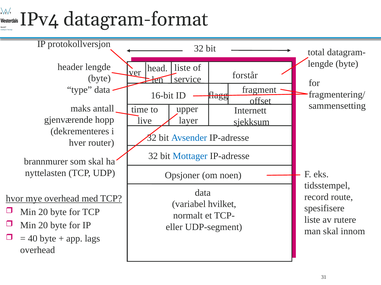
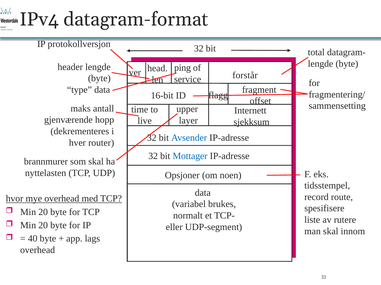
liste: liste -> ping (183, 68)
hvilket: hvilket -> brukes (222, 205)
